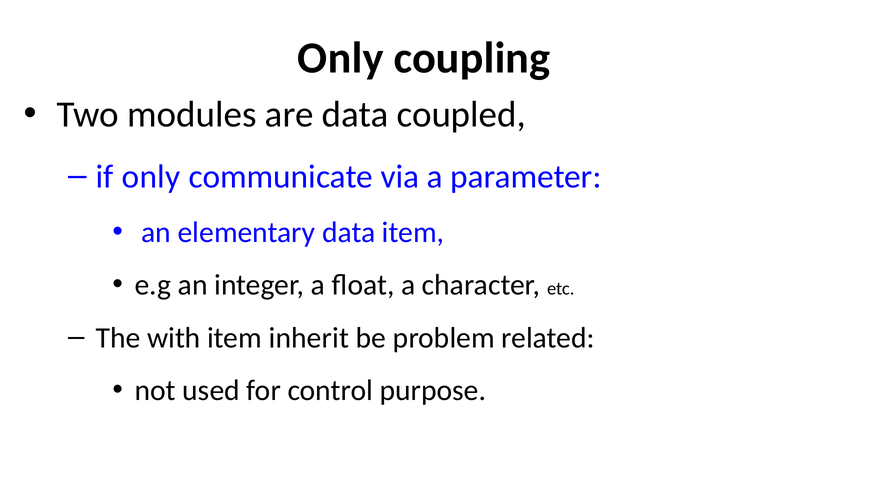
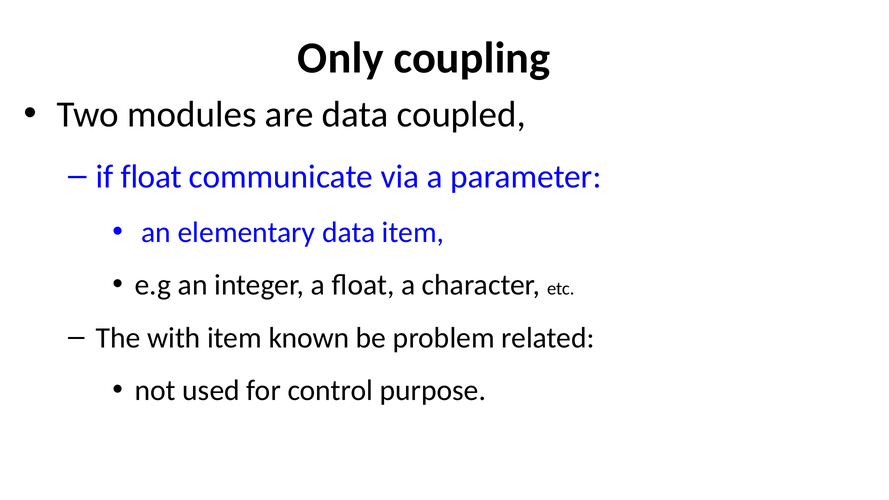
if only: only -> float (151, 177)
inherit: inherit -> known (309, 338)
